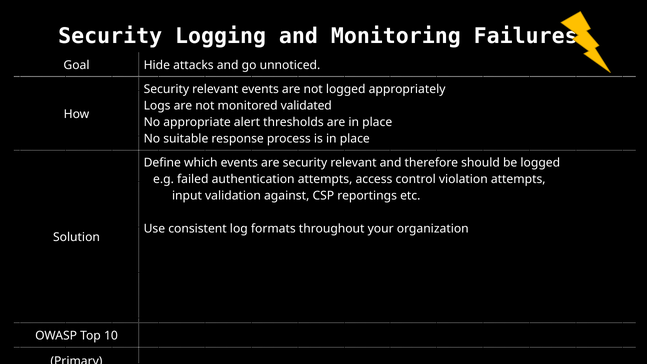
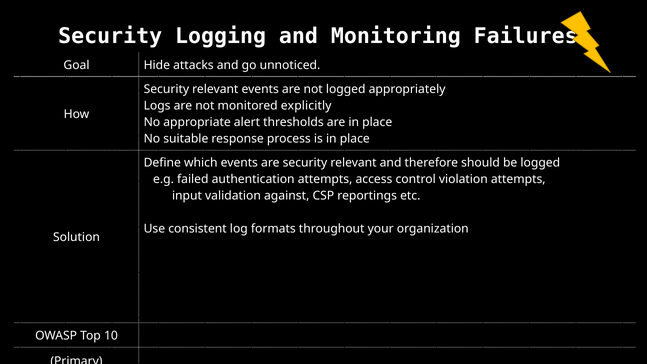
validated: validated -> explicitly (306, 106)
